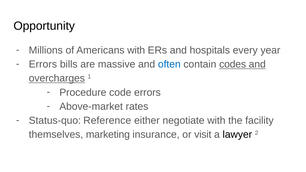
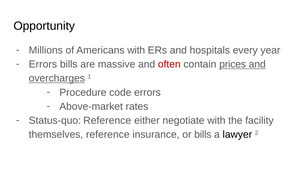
often colour: blue -> red (169, 64)
codes: codes -> prices (233, 64)
themselves marketing: marketing -> reference (108, 135)
or visit: visit -> bills (203, 135)
